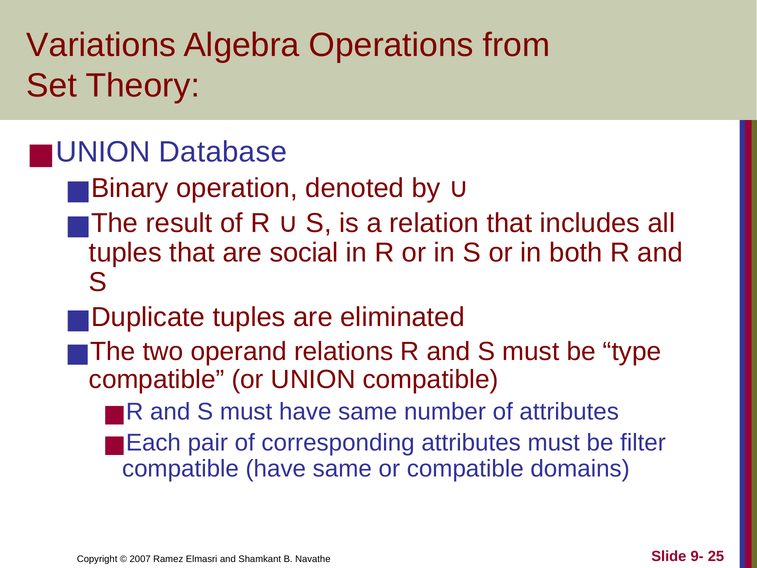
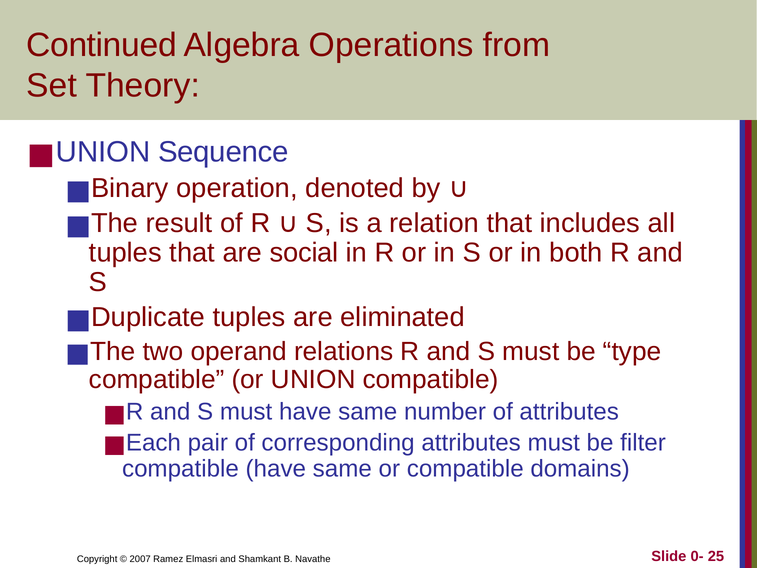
Variations: Variations -> Continued (101, 45)
Database: Database -> Sequence (223, 152)
9-: 9- -> 0- (697, 556)
